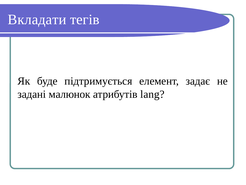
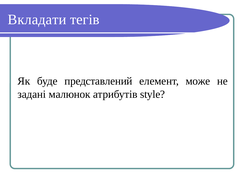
підтримується: підтримується -> представлений (98, 81)
задає: задає -> може (198, 81)
lang: lang -> style (153, 94)
